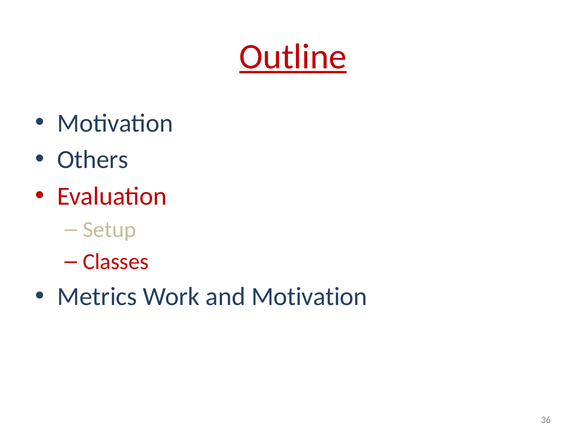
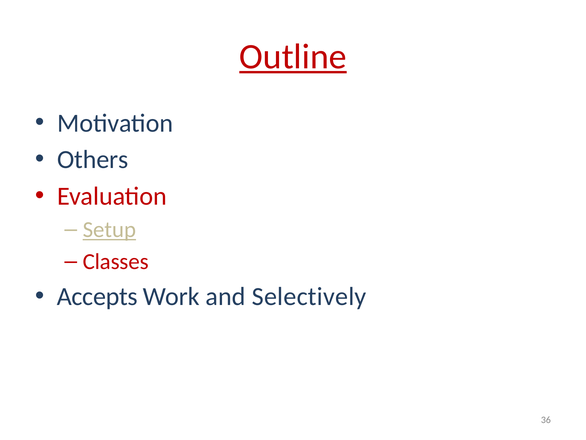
Setup underline: none -> present (109, 230)
Metrics: Metrics -> Accepts (97, 296)
and Motivation: Motivation -> Selectively (309, 296)
